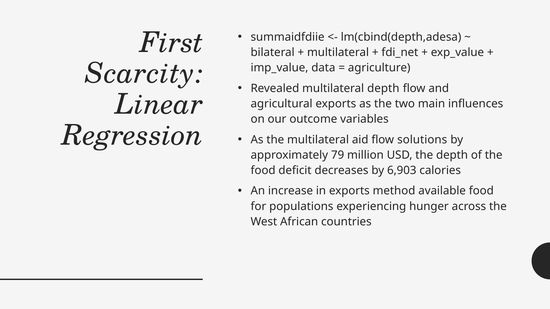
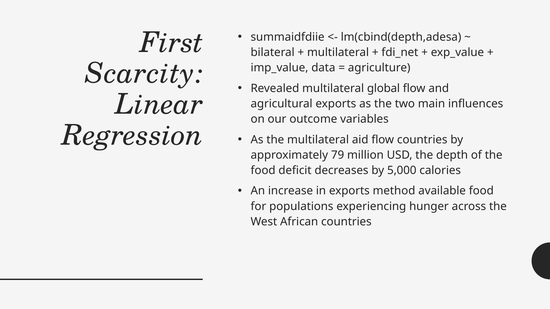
multilateral depth: depth -> global (383, 88)
flow solutions: solutions -> countries (422, 140)
6,903: 6,903 -> 5,000 (402, 171)
